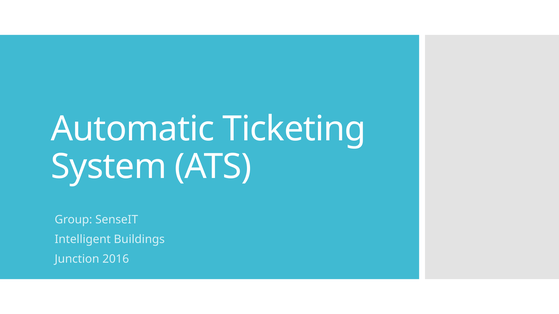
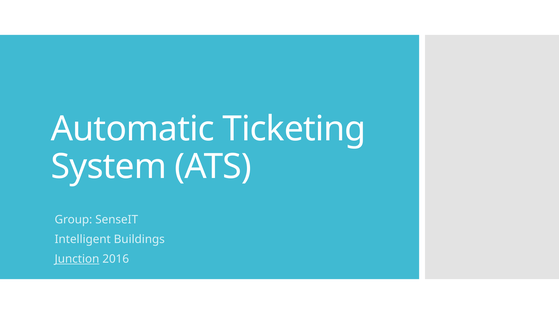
Junction underline: none -> present (77, 259)
